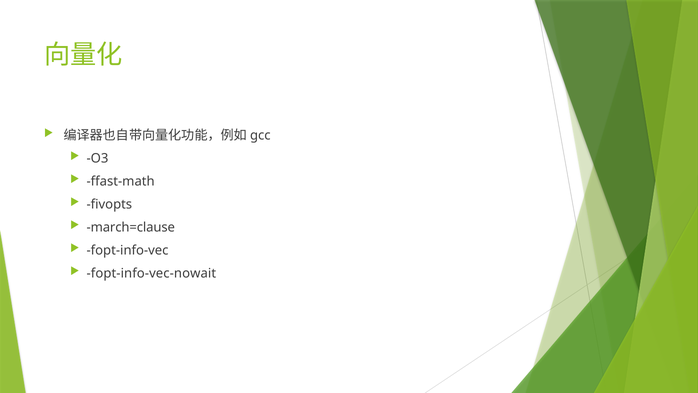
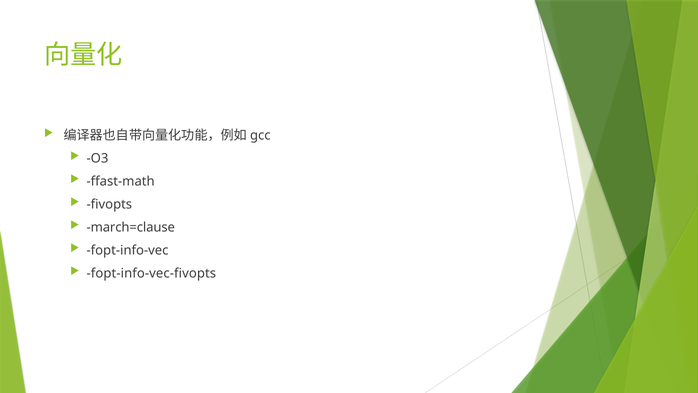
fopt-info-vec-nowait: fopt-info-vec-nowait -> fopt-info-vec-fivopts (151, 273)
